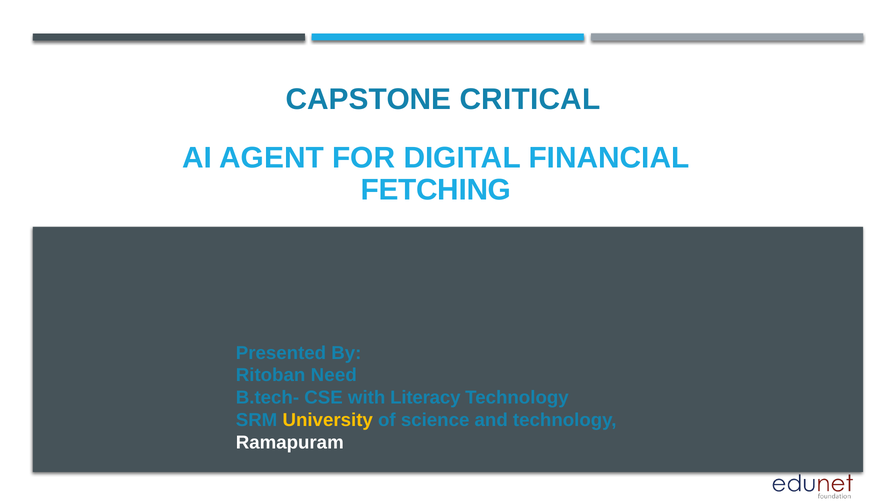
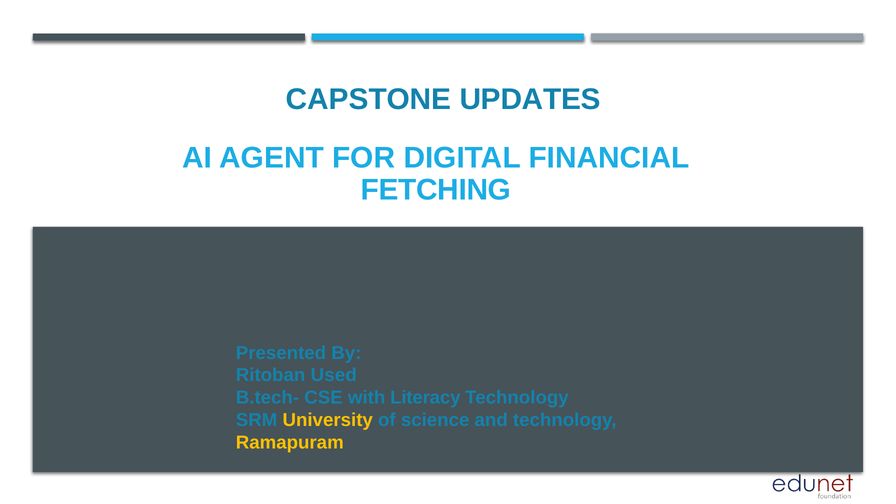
CRITICAL: CRITICAL -> UPDATES (530, 99)
Need: Need -> Used (334, 375)
Ramapuram colour: white -> yellow (290, 443)
